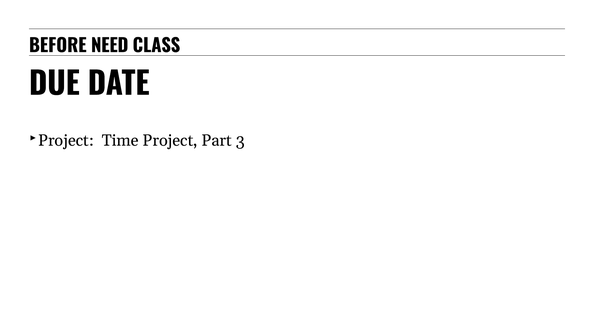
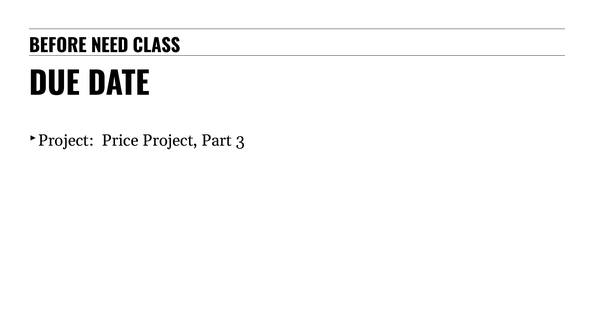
Time: Time -> Price (120, 141)
